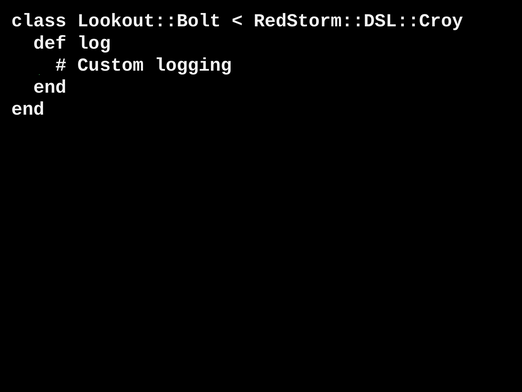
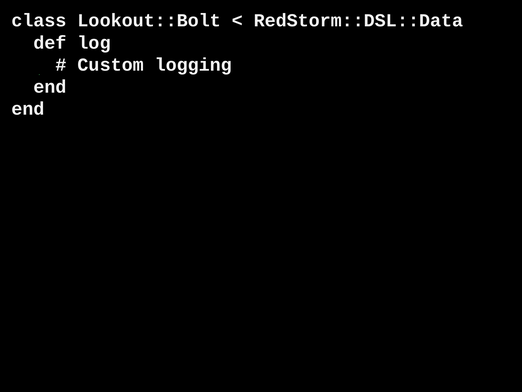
RedStorm::DSL::Croy: RedStorm::DSL::Croy -> RedStorm::DSL::Data (358, 21)
